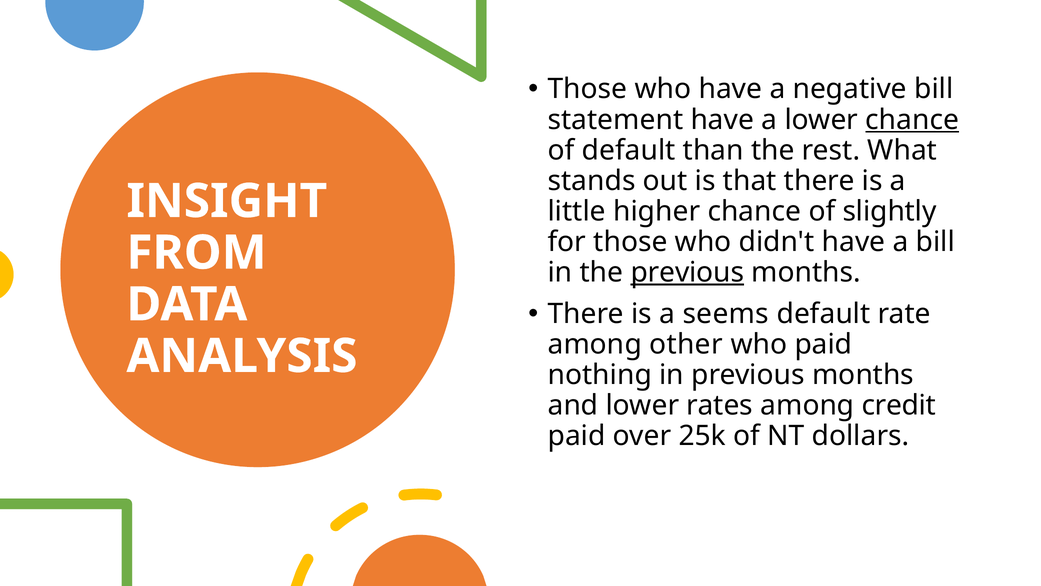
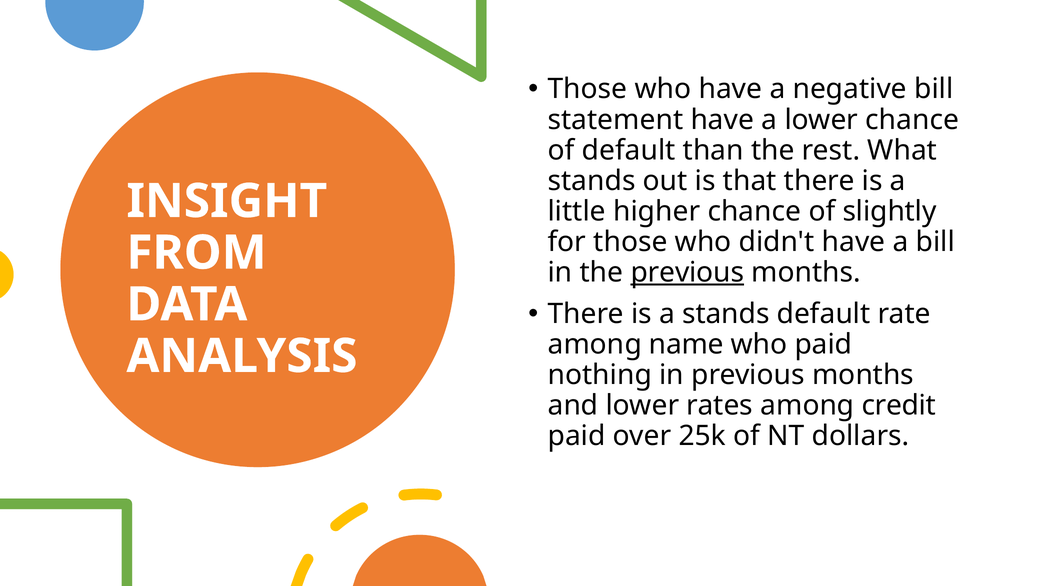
chance underline: present -> none (912, 120)
a seems: seems -> stands (726, 314)
other: other -> name (686, 344)
